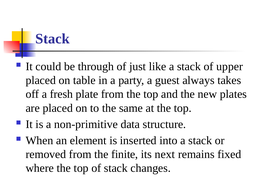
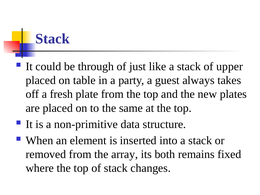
finite: finite -> array (125, 154)
next: next -> both (165, 154)
